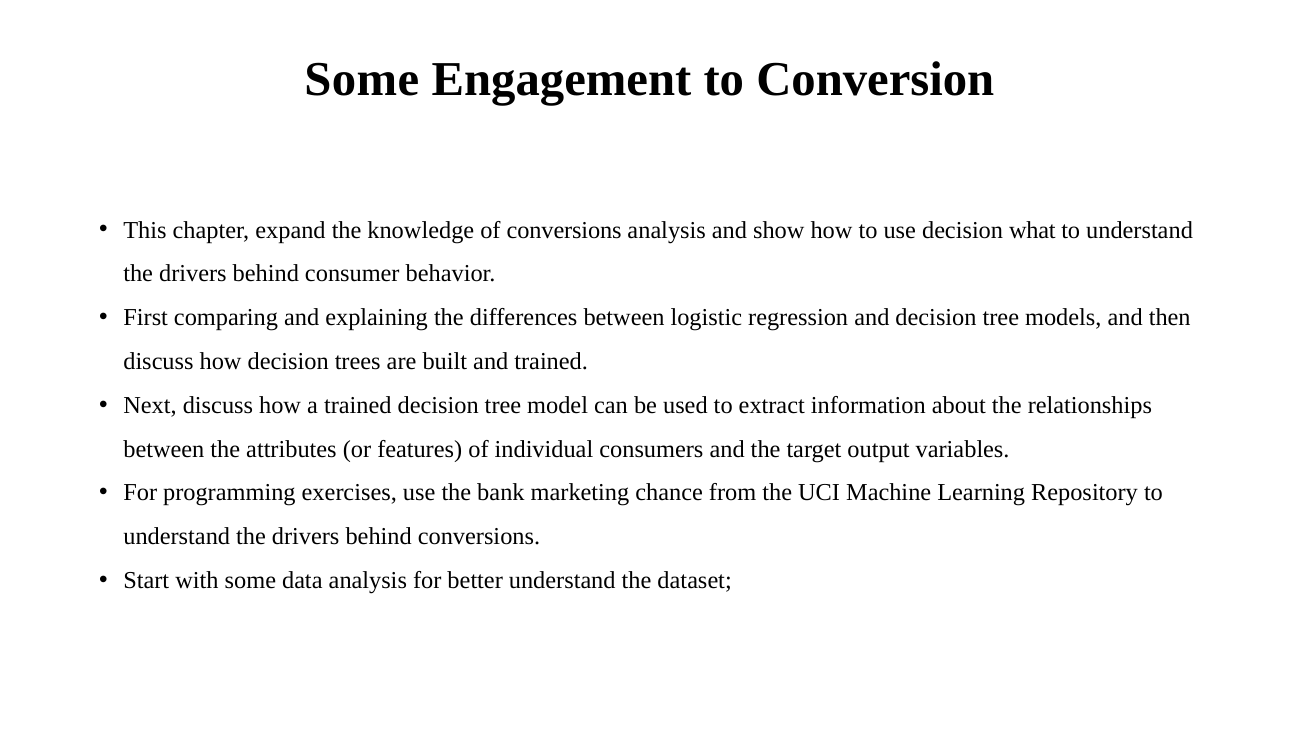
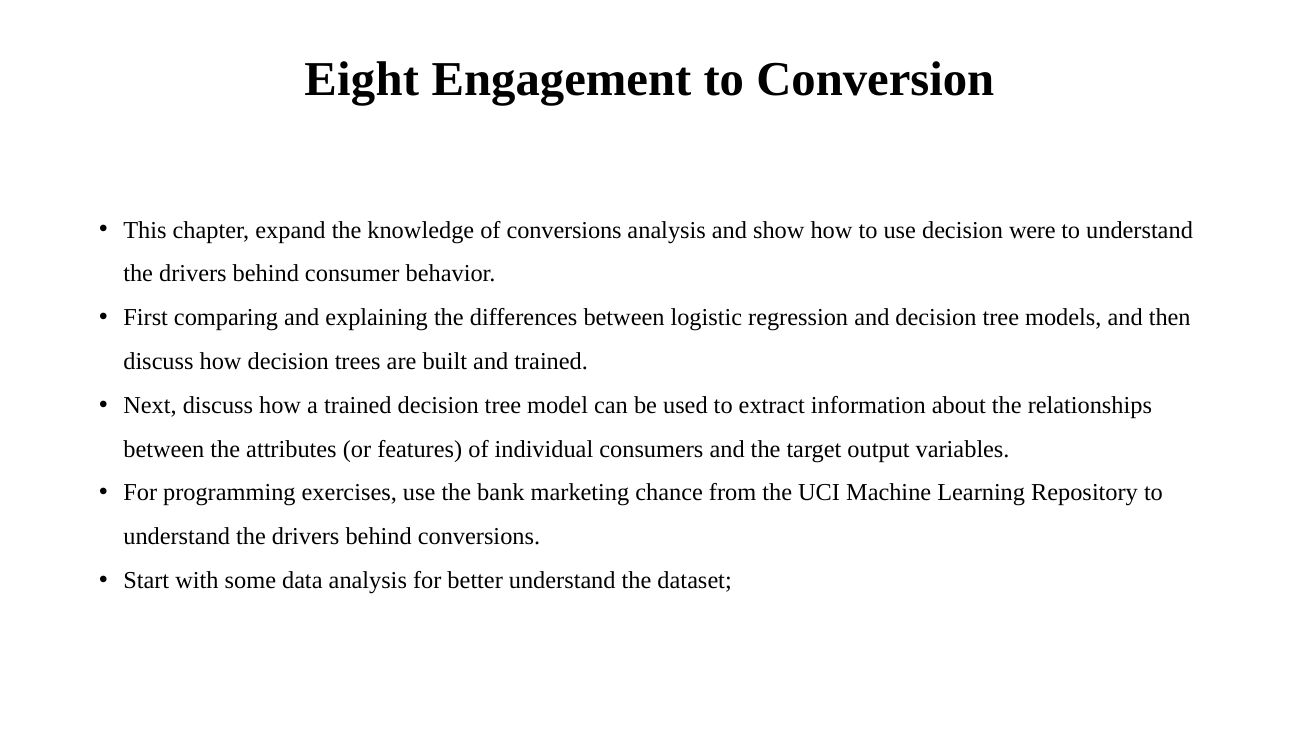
Some: Some -> Eight (362, 80)
what: what -> were (1032, 230)
